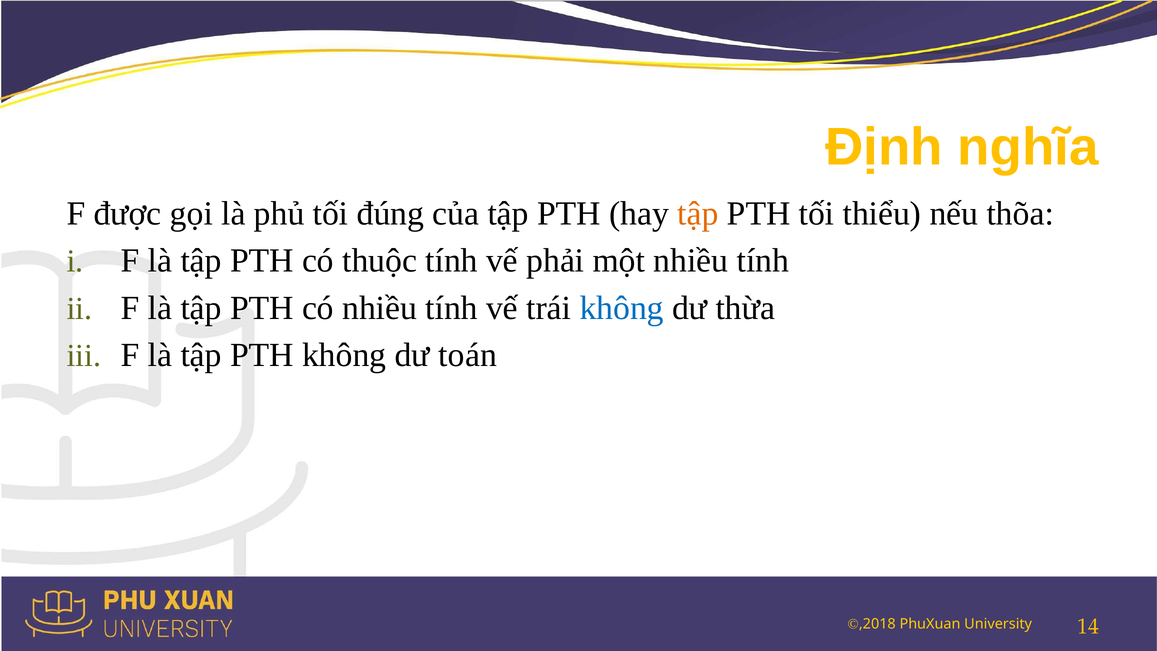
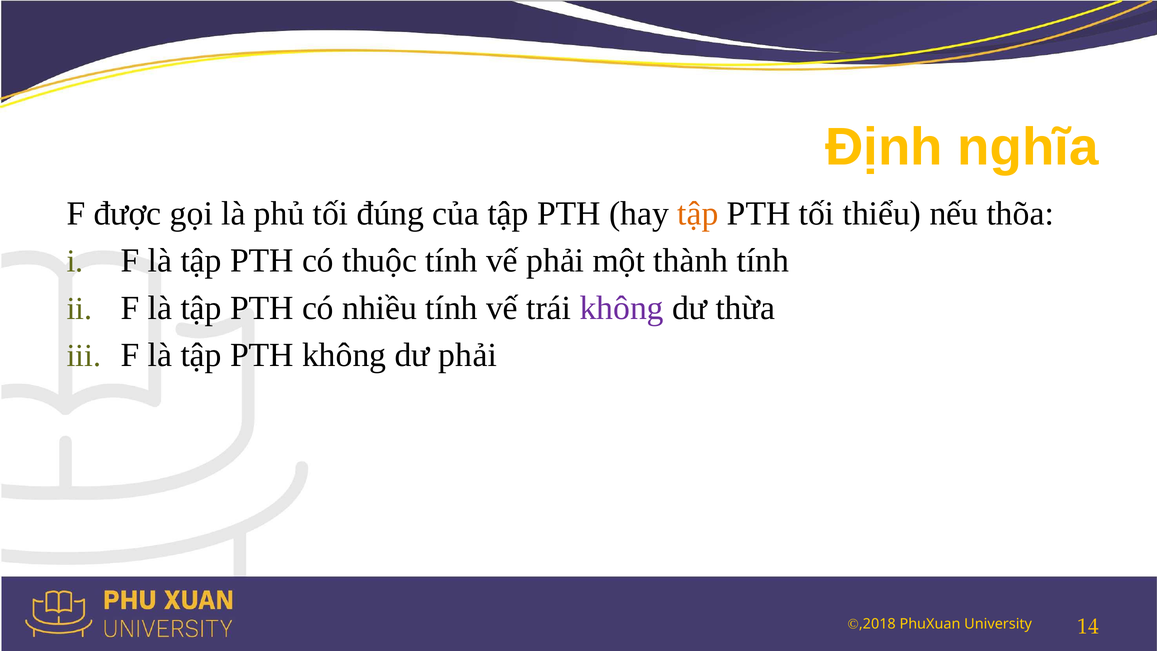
một nhiều: nhiều -> thành (691, 261)
không colour: blue -> purple (622, 308)
dư toán: toán -> phải (468, 355)
